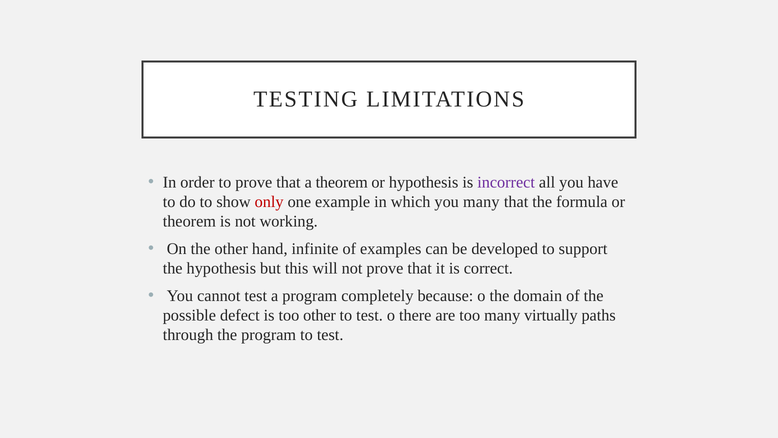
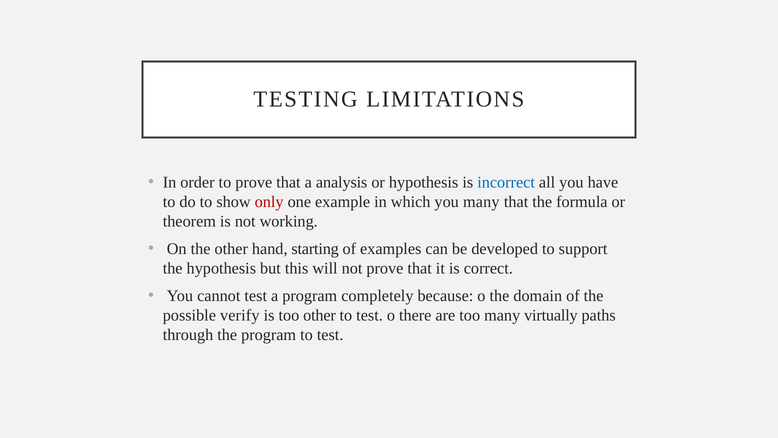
a theorem: theorem -> analysis (342, 182)
incorrect colour: purple -> blue (506, 182)
infinite: infinite -> starting (315, 249)
defect: defect -> verify (240, 315)
